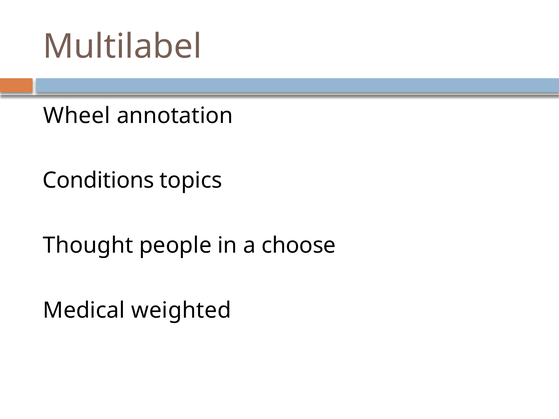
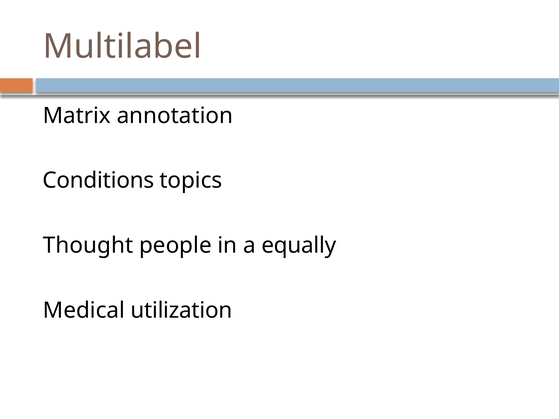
Wheel: Wheel -> Matrix (77, 116)
choose: choose -> equally (299, 246)
weighted: weighted -> utilization (181, 310)
